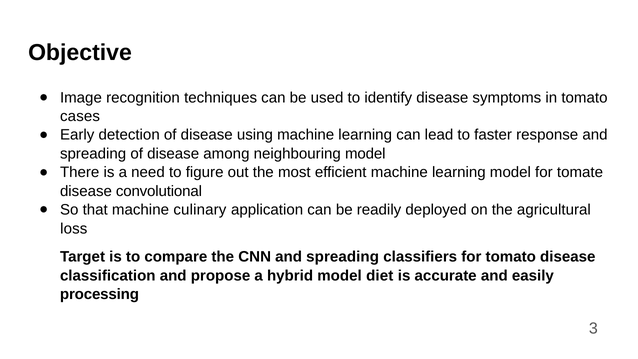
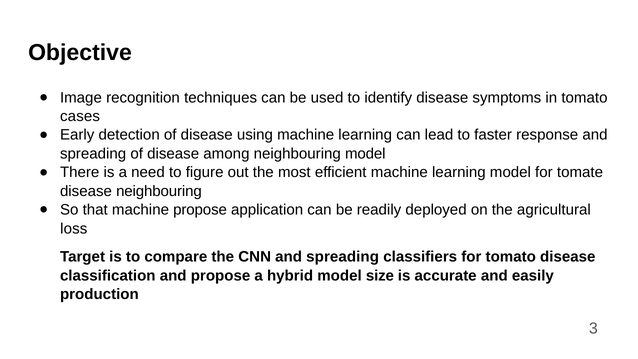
disease convolutional: convolutional -> neighbouring (159, 191)
machine culinary: culinary -> propose (200, 210)
diet: diet -> size (380, 275)
processing: processing -> production (99, 294)
